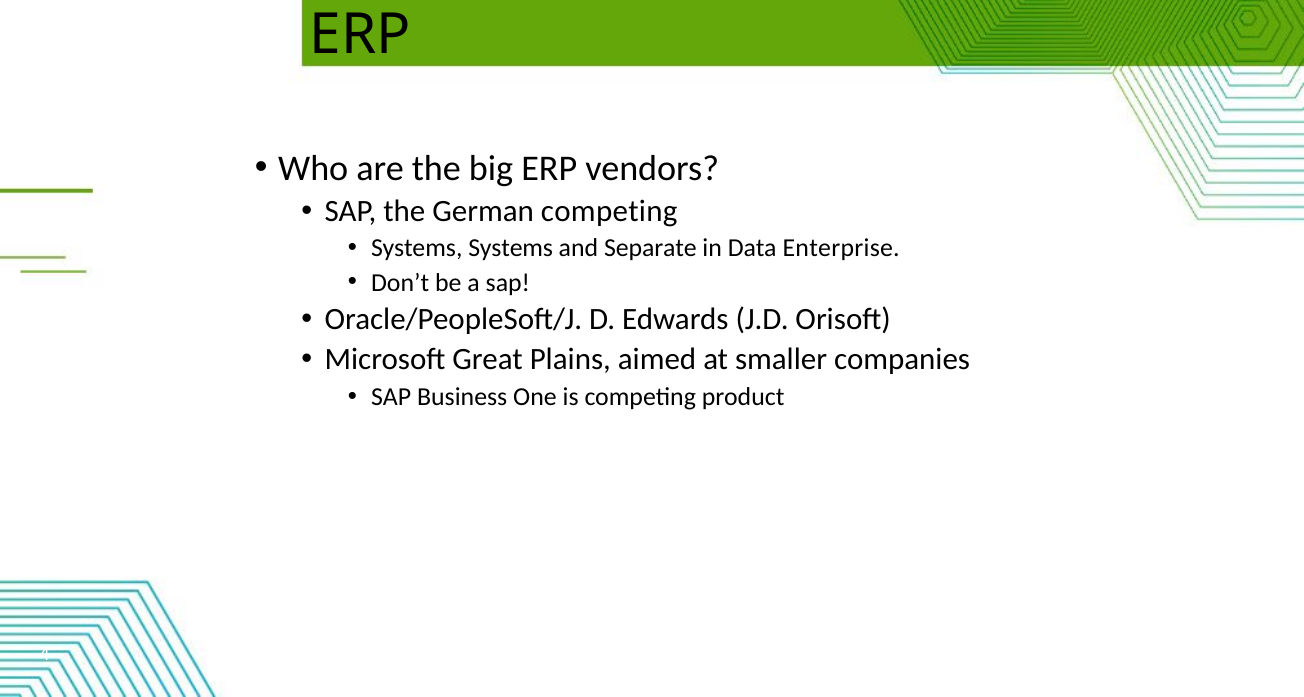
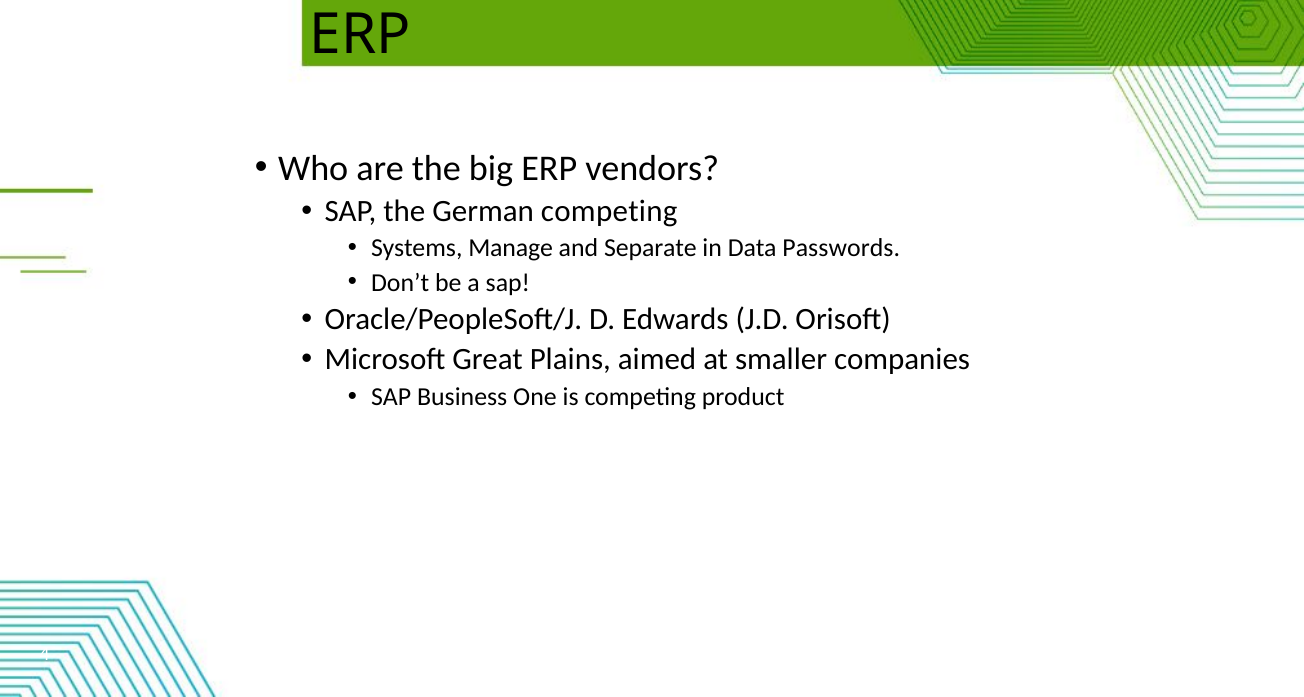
Systems Systems: Systems -> Manage (511, 248)
Enterprise: Enterprise -> Passwords (841, 248)
